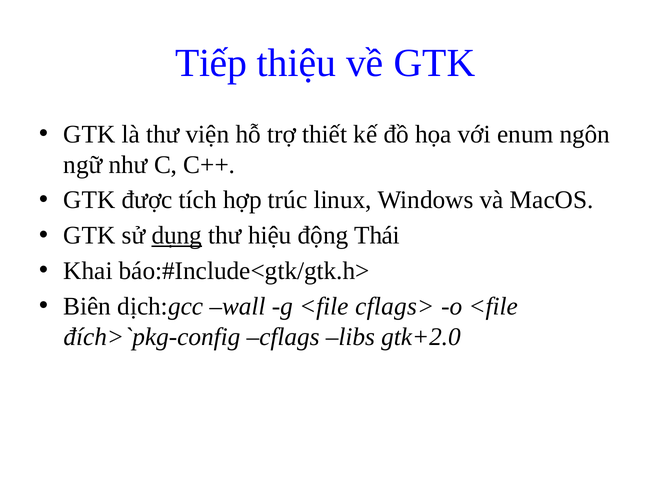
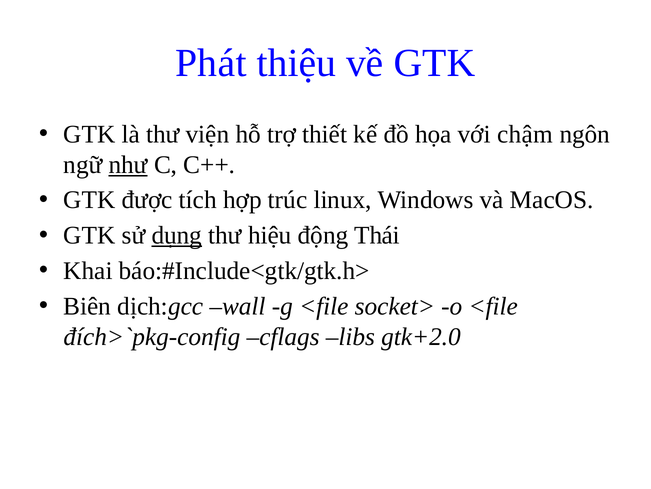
Tiếp: Tiếp -> Phát (211, 63)
enum: enum -> chậm (525, 134)
như underline: none -> present (128, 164)
cflags>: cflags> -> socket> (395, 306)
